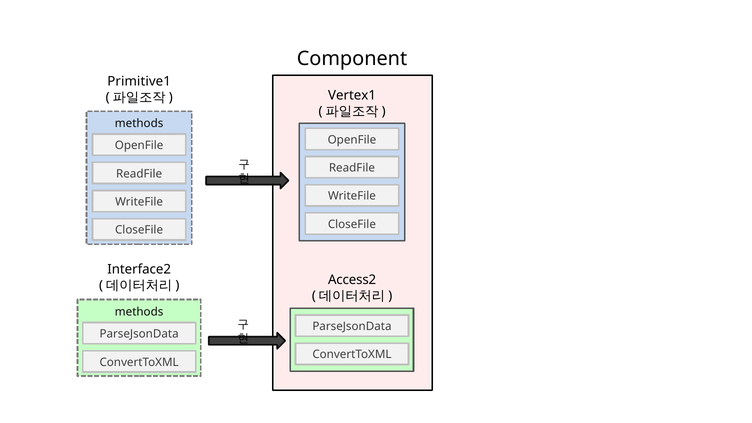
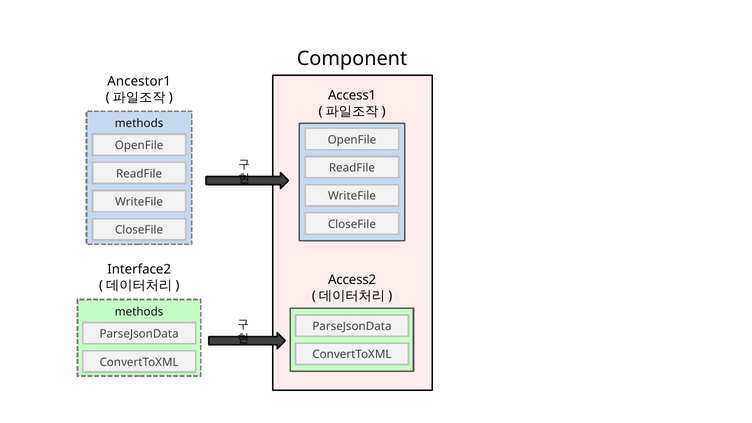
Primitive1: Primitive1 -> Ancestor1 (139, 81)
Vertex1: Vertex1 -> Access1 (352, 96)
